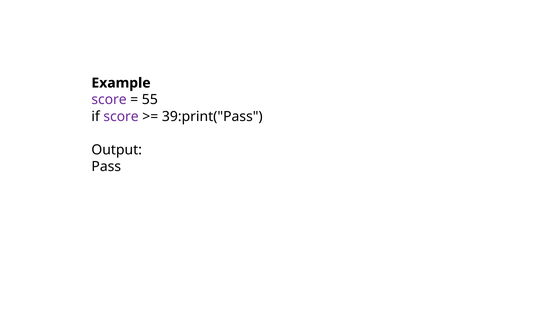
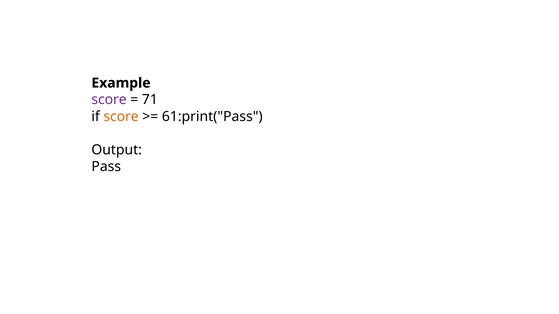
55: 55 -> 71 (150, 100)
score colour: purple -> orange (121, 117)
39:print("Pass: 39:print("Pass -> 61:print("Pass (212, 117)
